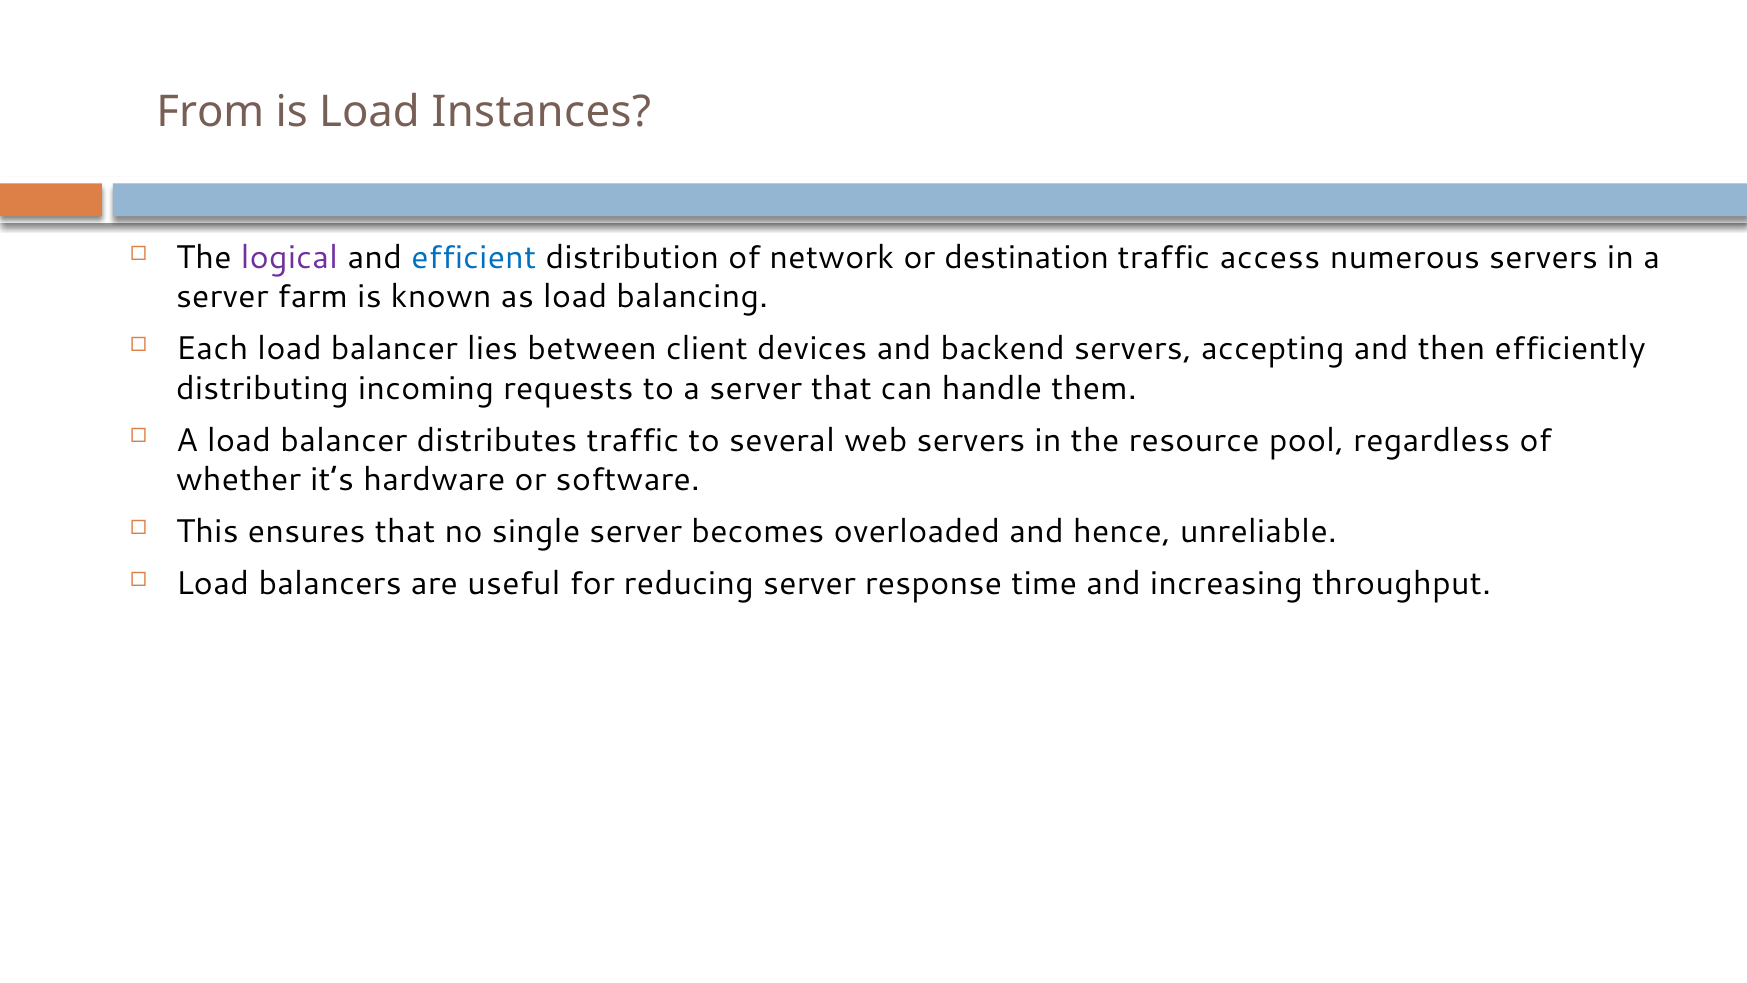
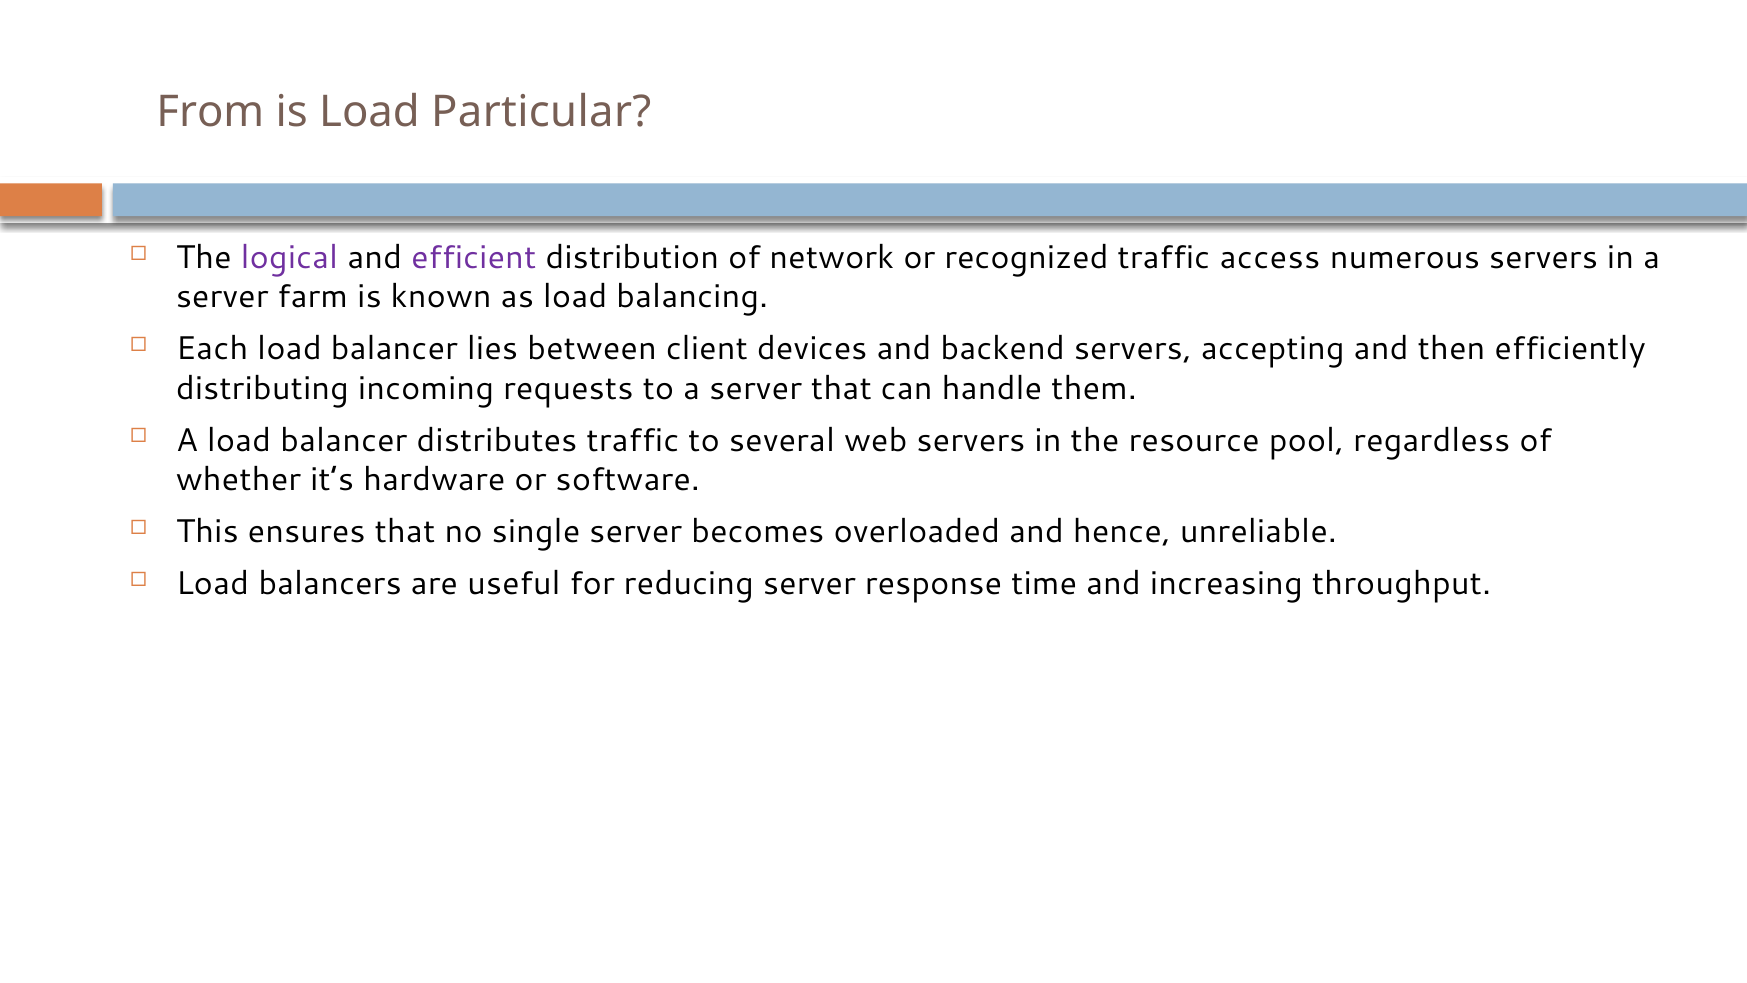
Instances: Instances -> Particular (541, 112)
efficient colour: blue -> purple (474, 258)
destination: destination -> recognized (1026, 258)
